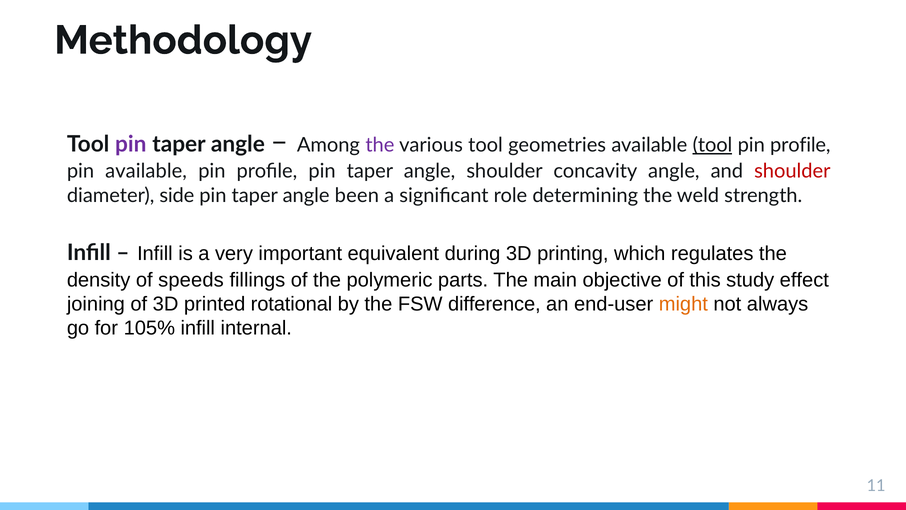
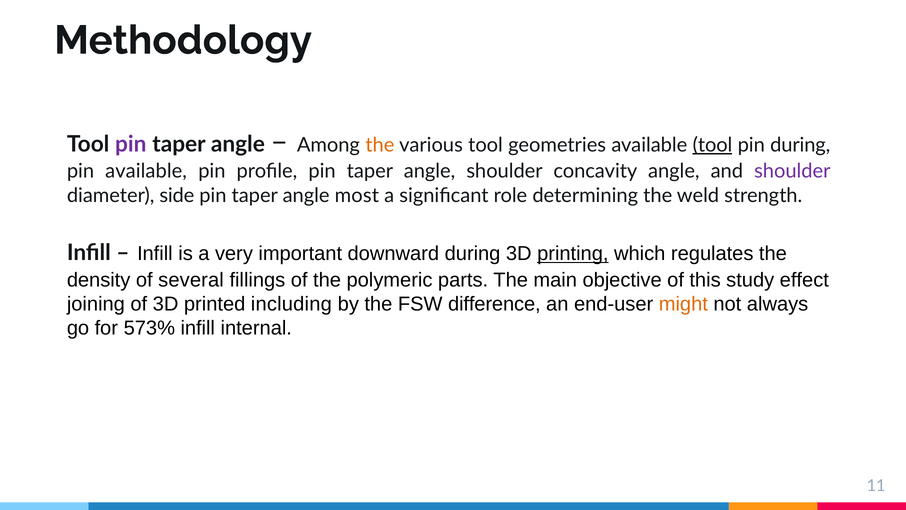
the colour: purple -> orange (380, 145)
profile: profile -> during (800, 145)
shoulder colour: red -> purple (792, 171)
been: been -> most (357, 195)
equivalent: equivalent -> downward (393, 254)
printing underline: none -> present (573, 254)
speeds: speeds -> several (191, 280)
rotational: rotational -> including (291, 304)
105%: 105% -> 573% (149, 328)
